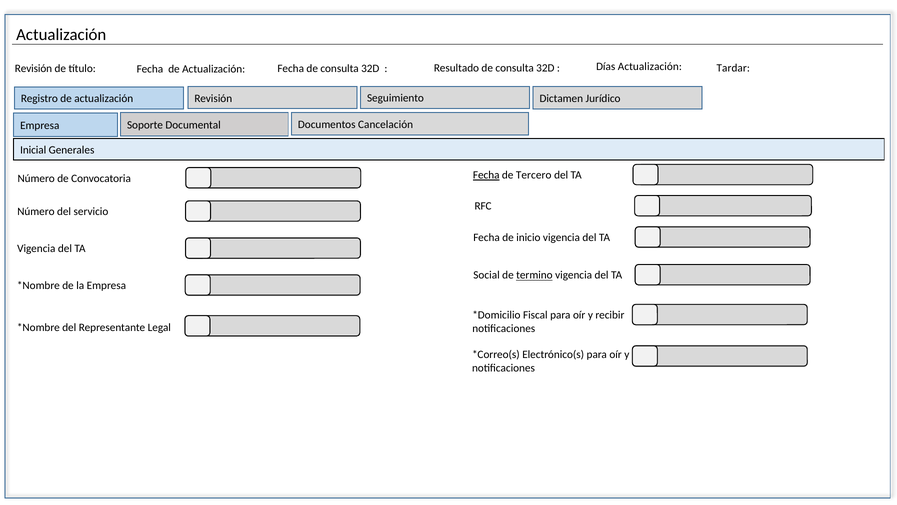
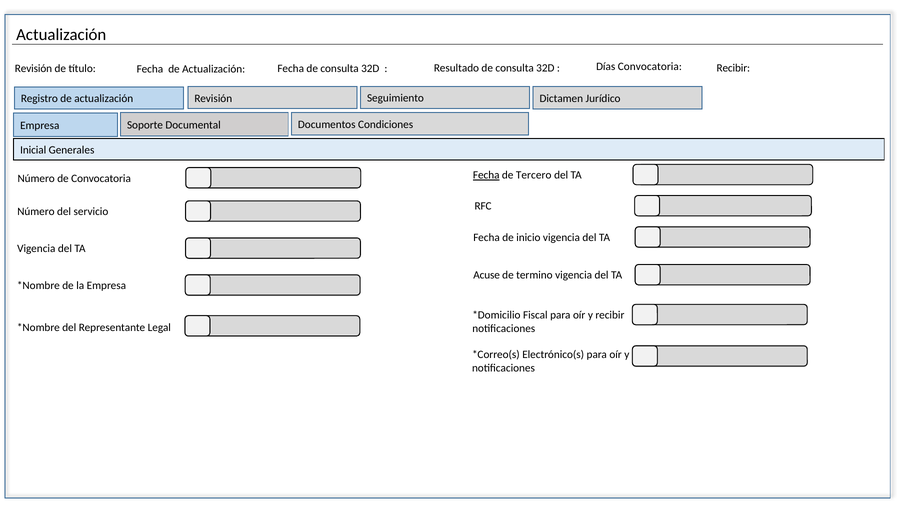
Días Actualización: Actualización -> Convocatoria (650, 66)
Actualización Tardar: Tardar -> Recibir (733, 68)
Cancelación: Cancelación -> Condiciones (386, 124)
Social: Social -> Acuse (487, 275)
termino underline: present -> none (534, 275)
